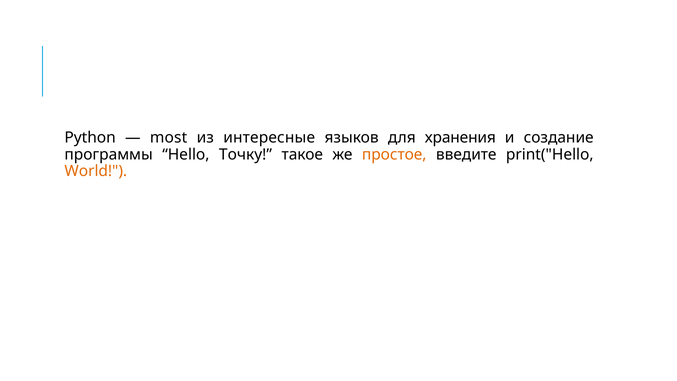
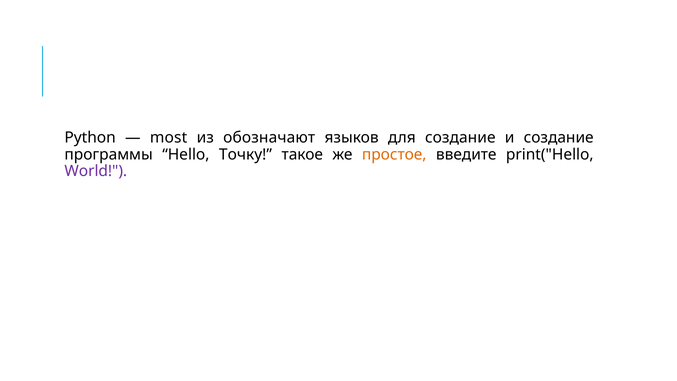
интересные: интересные -> обозначают (269, 138)
для хранения: хранения -> создание (460, 138)
World colour: orange -> purple (96, 171)
